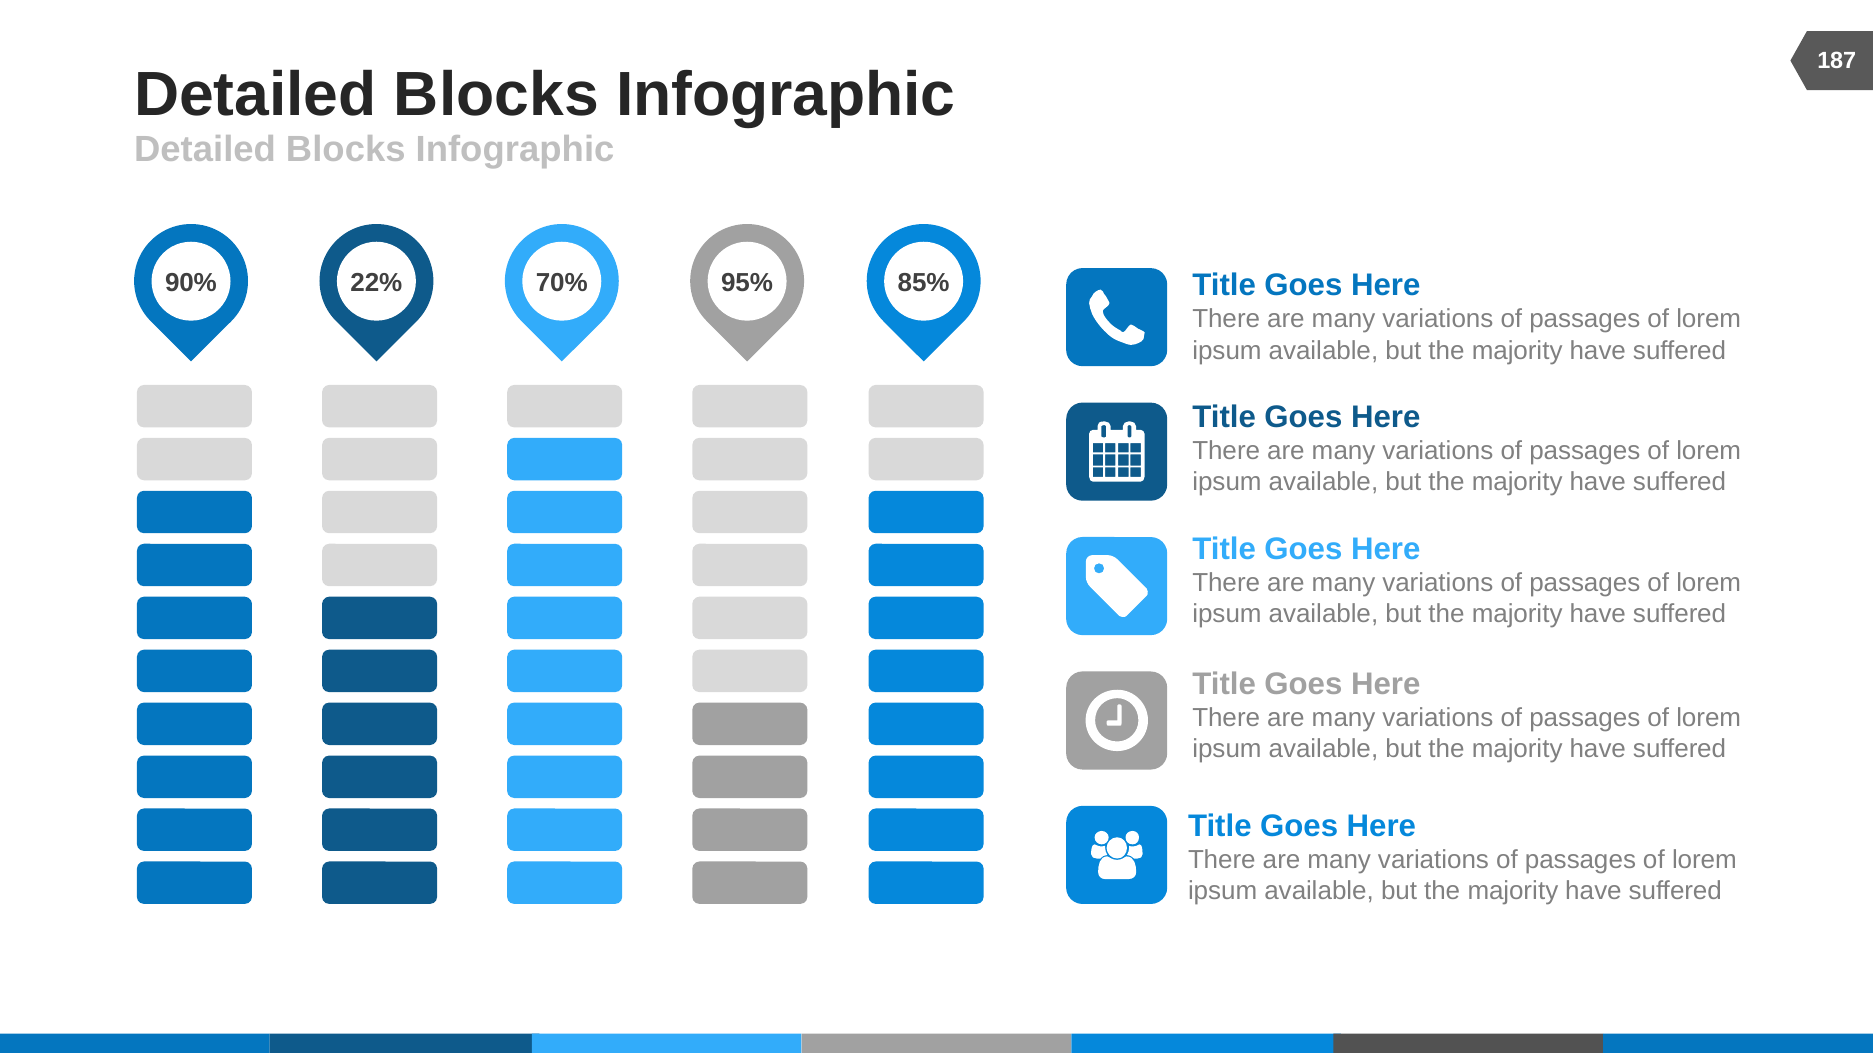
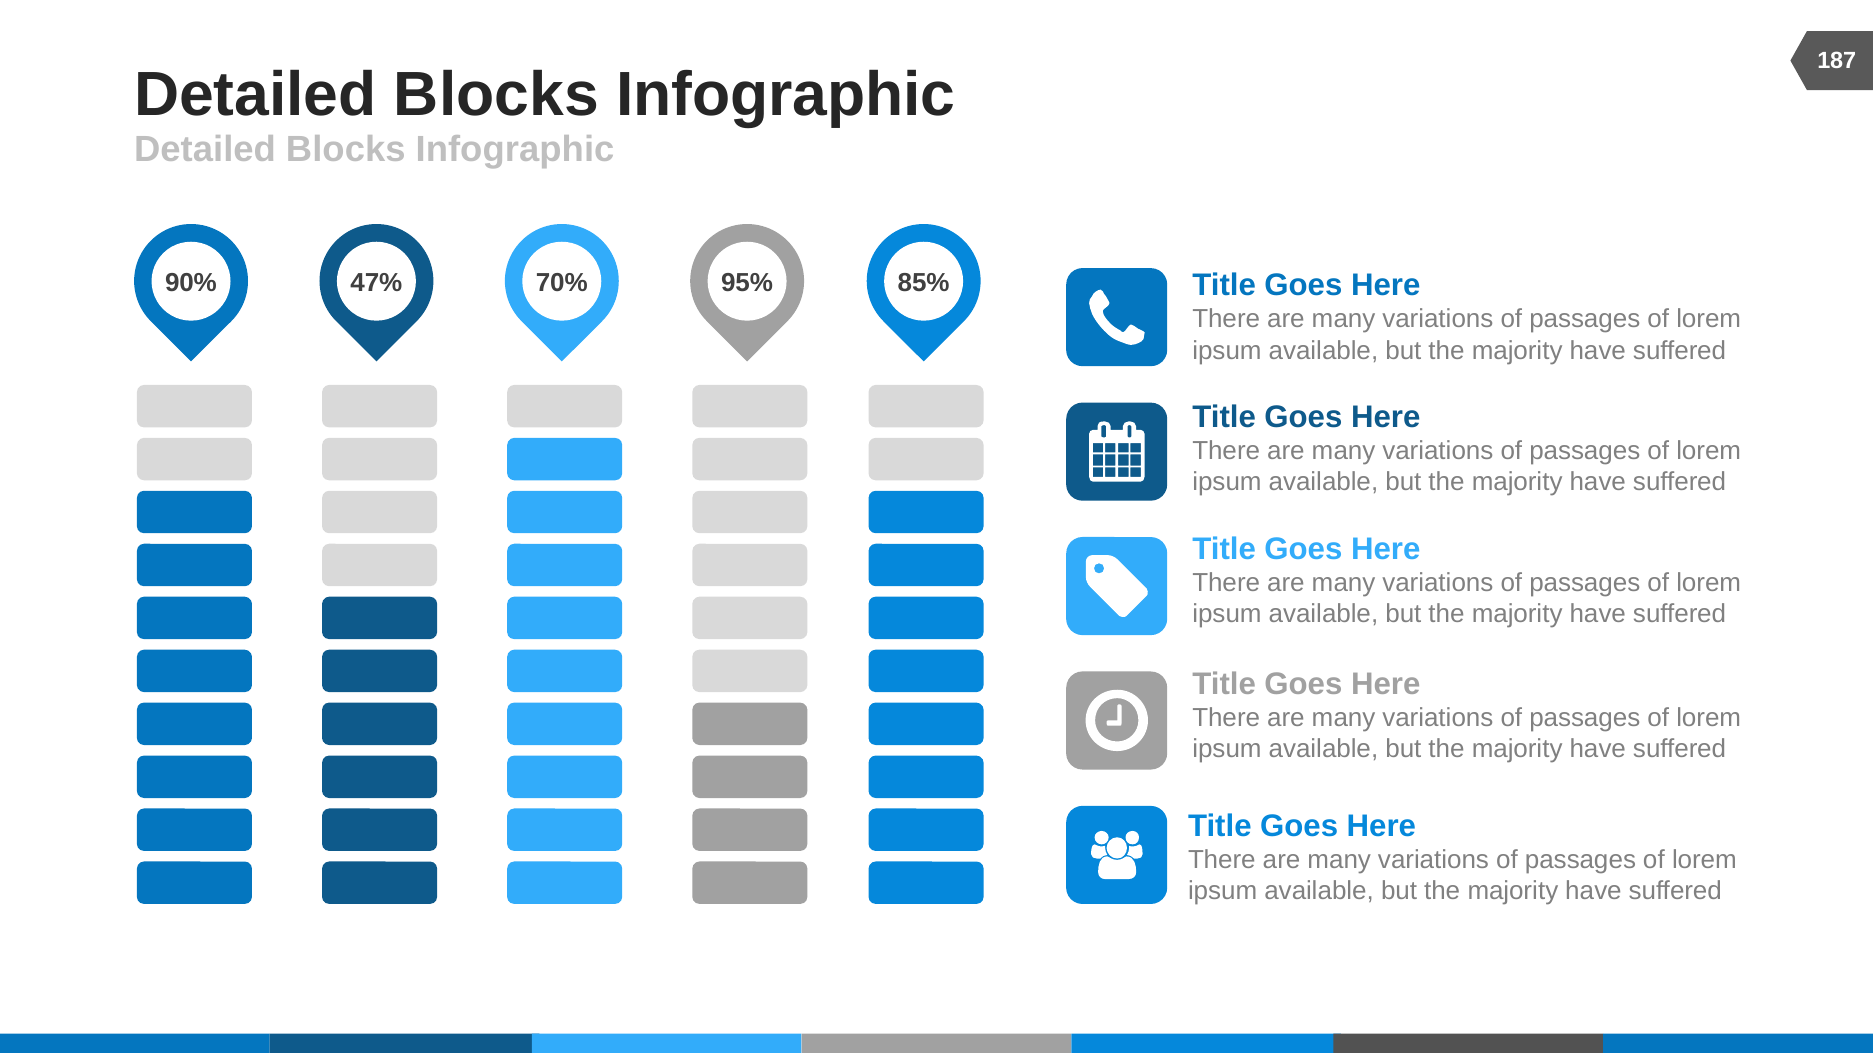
22%: 22% -> 47% (376, 283)
